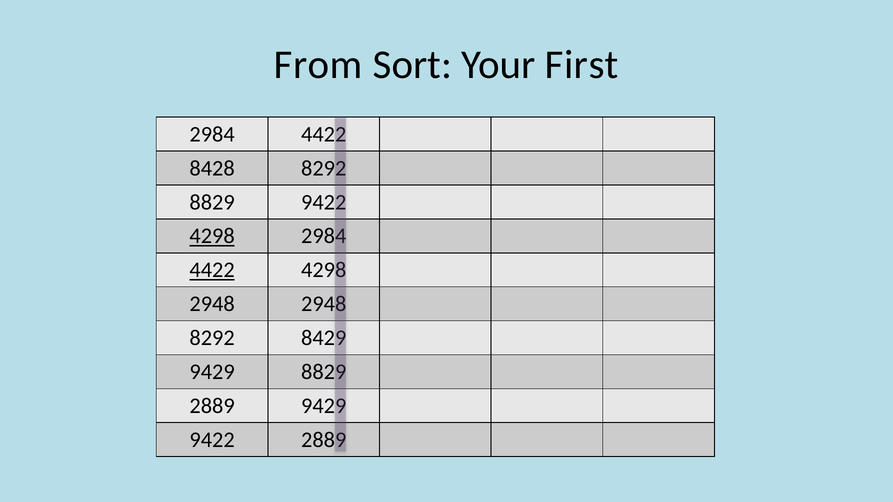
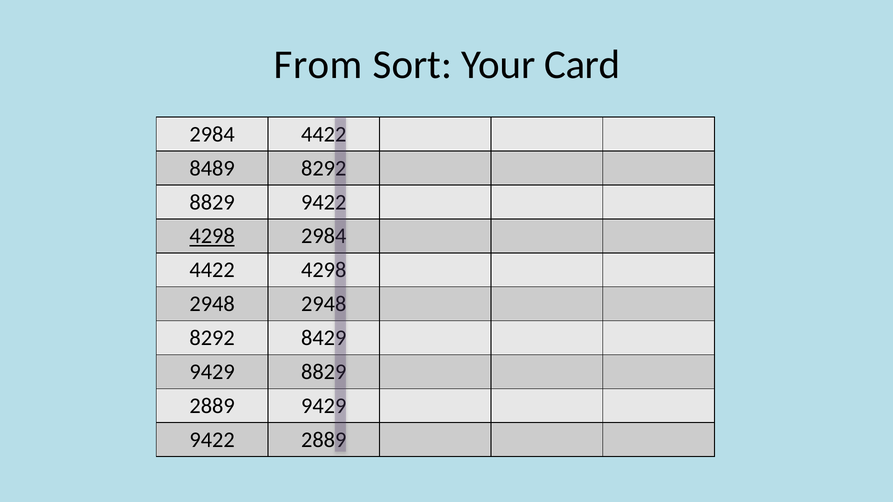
First: First -> Card (582, 65)
8428: 8428 -> 8489 (212, 168)
4422 underline: present -> none (212, 270)
